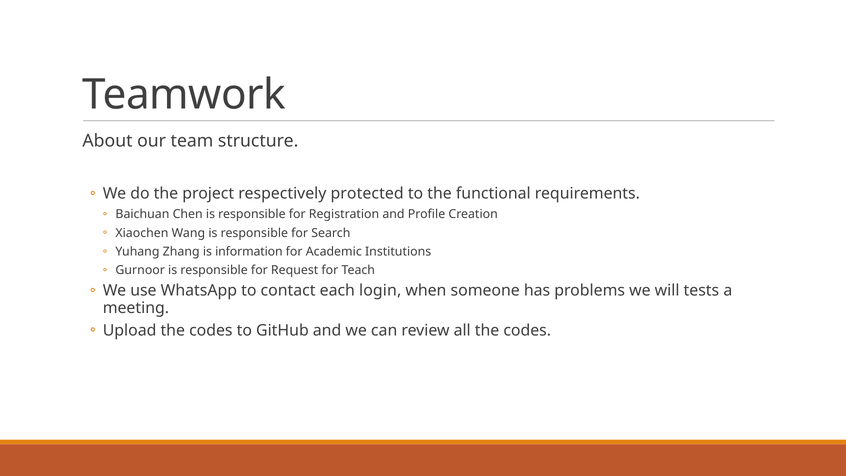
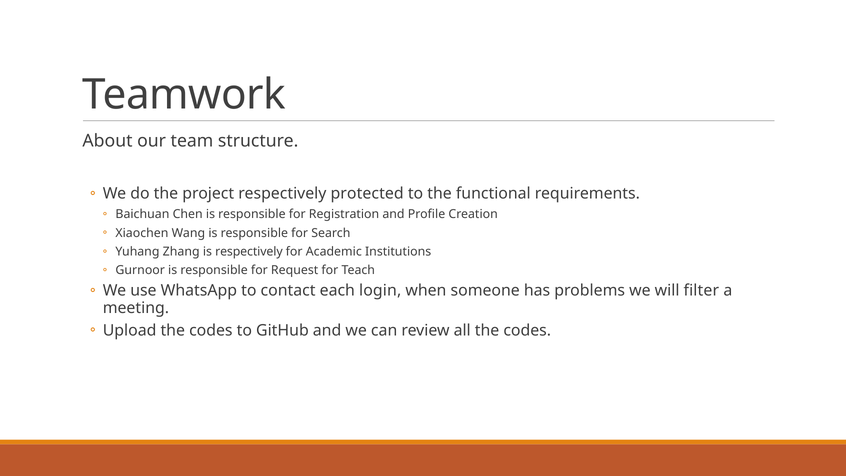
is information: information -> respectively (249, 251)
tests: tests -> filter (701, 291)
